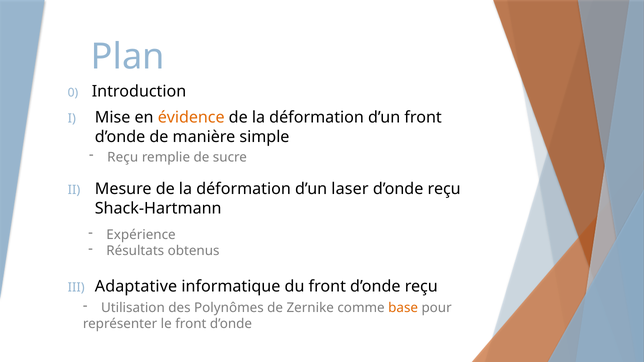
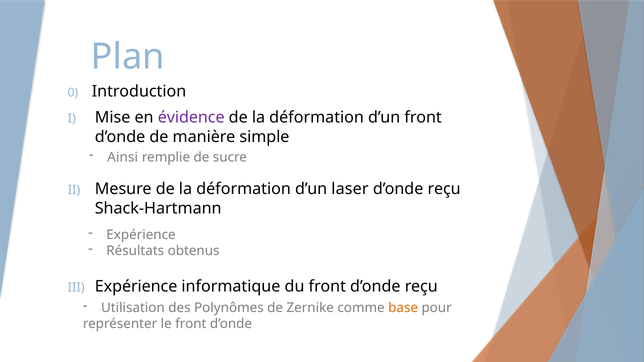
évidence colour: orange -> purple (191, 118)
Reçu: Reçu -> Ainsi (123, 157)
Adaptative: Adaptative -> Expérience (136, 286)
